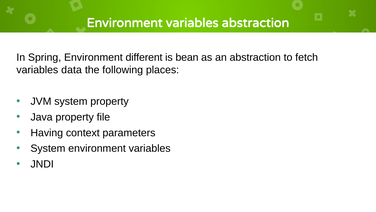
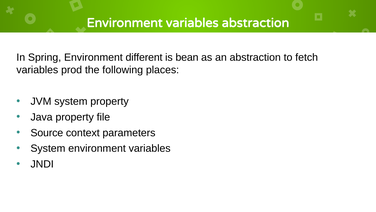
data: data -> prod (72, 70)
Having: Having -> Source (47, 133)
